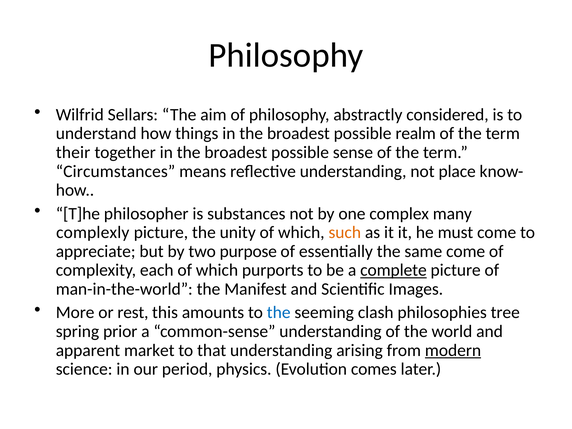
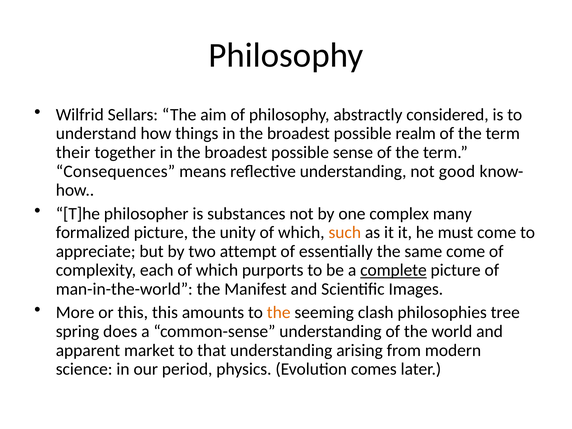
Circumstances: Circumstances -> Consequences (115, 171)
place: place -> good (457, 171)
complexly: complexly -> formalized (93, 232)
purpose: purpose -> attempt (248, 251)
or rest: rest -> this (133, 313)
the colour: blue -> orange (279, 313)
prior: prior -> does (120, 331)
modern underline: present -> none (453, 350)
